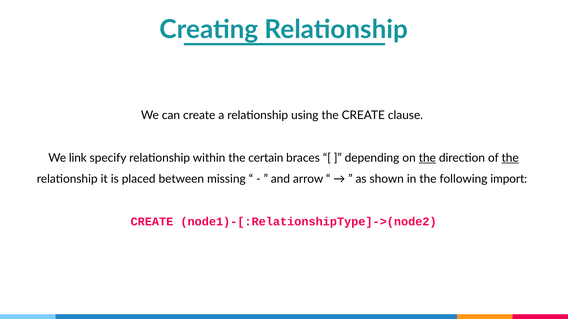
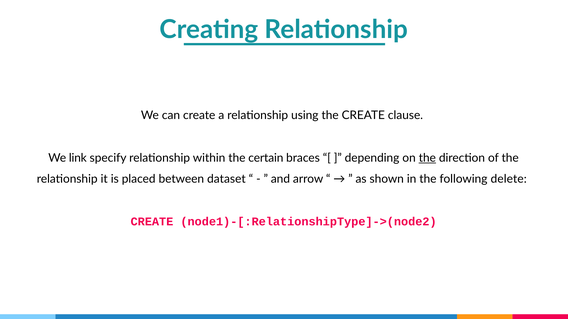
the underline: present -> none (510, 158)
missing: missing -> dataset (226, 179)
import: import -> delete (509, 179)
